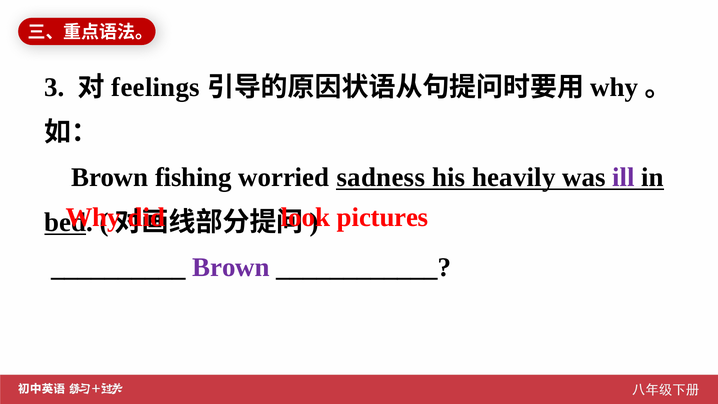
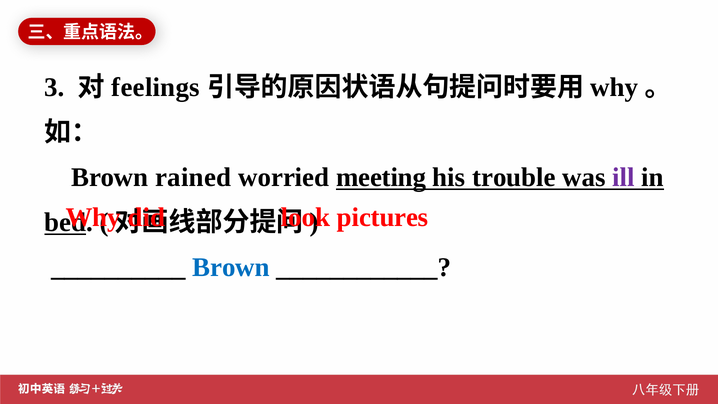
fishing: fishing -> rained (193, 177)
sadness: sadness -> meeting (381, 177)
heavily: heavily -> trouble (514, 177)
Brown colour: purple -> blue (231, 267)
